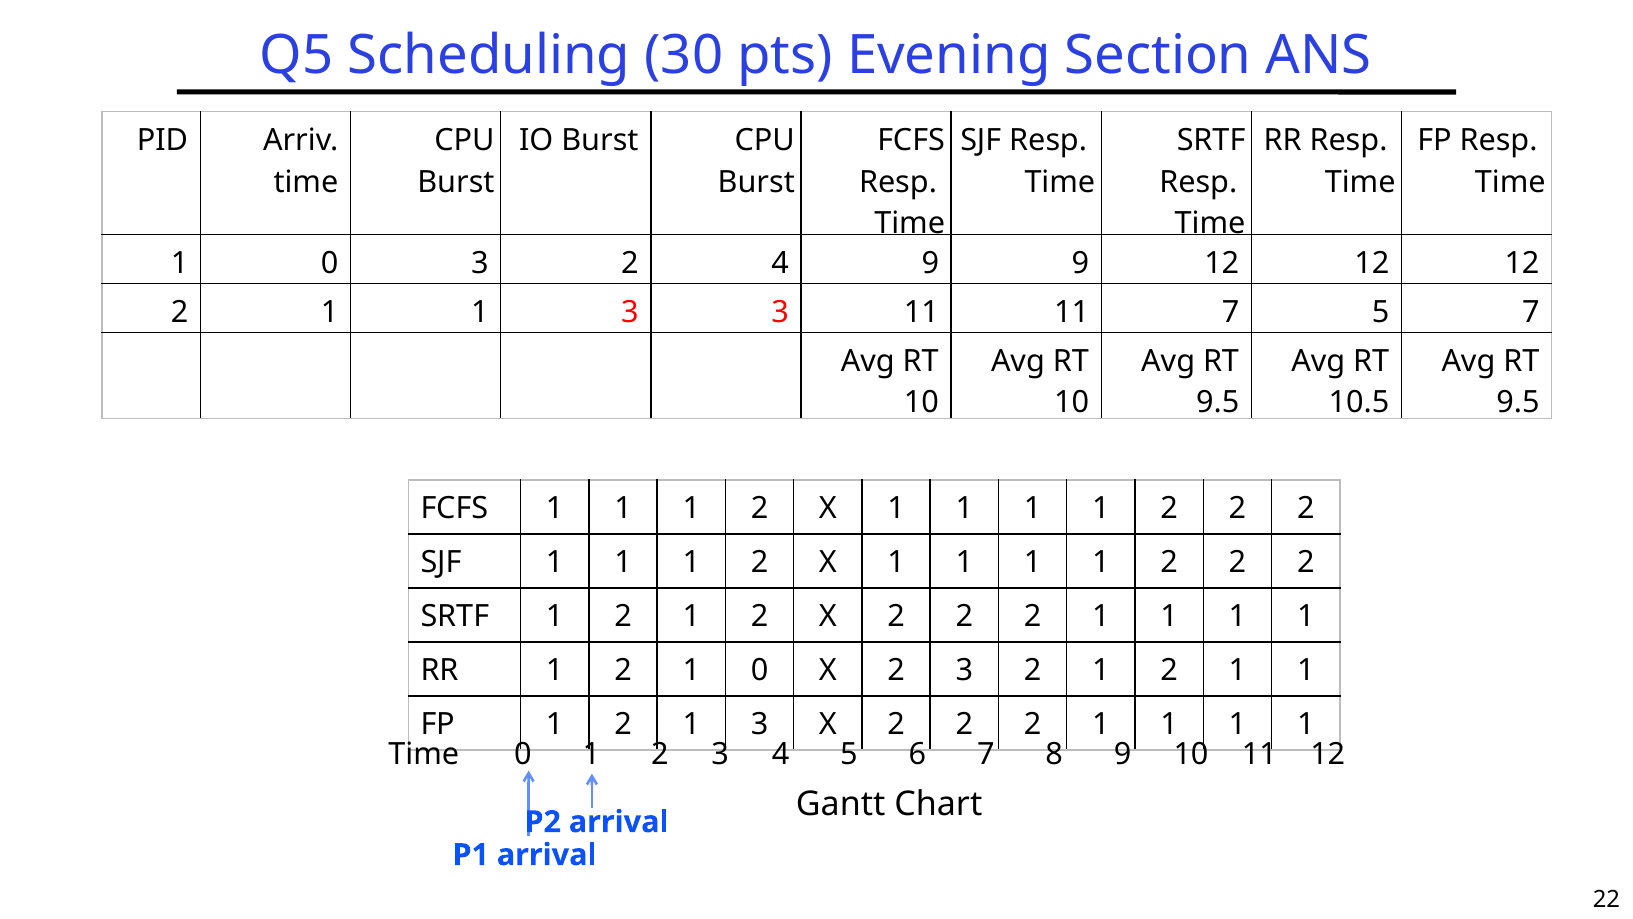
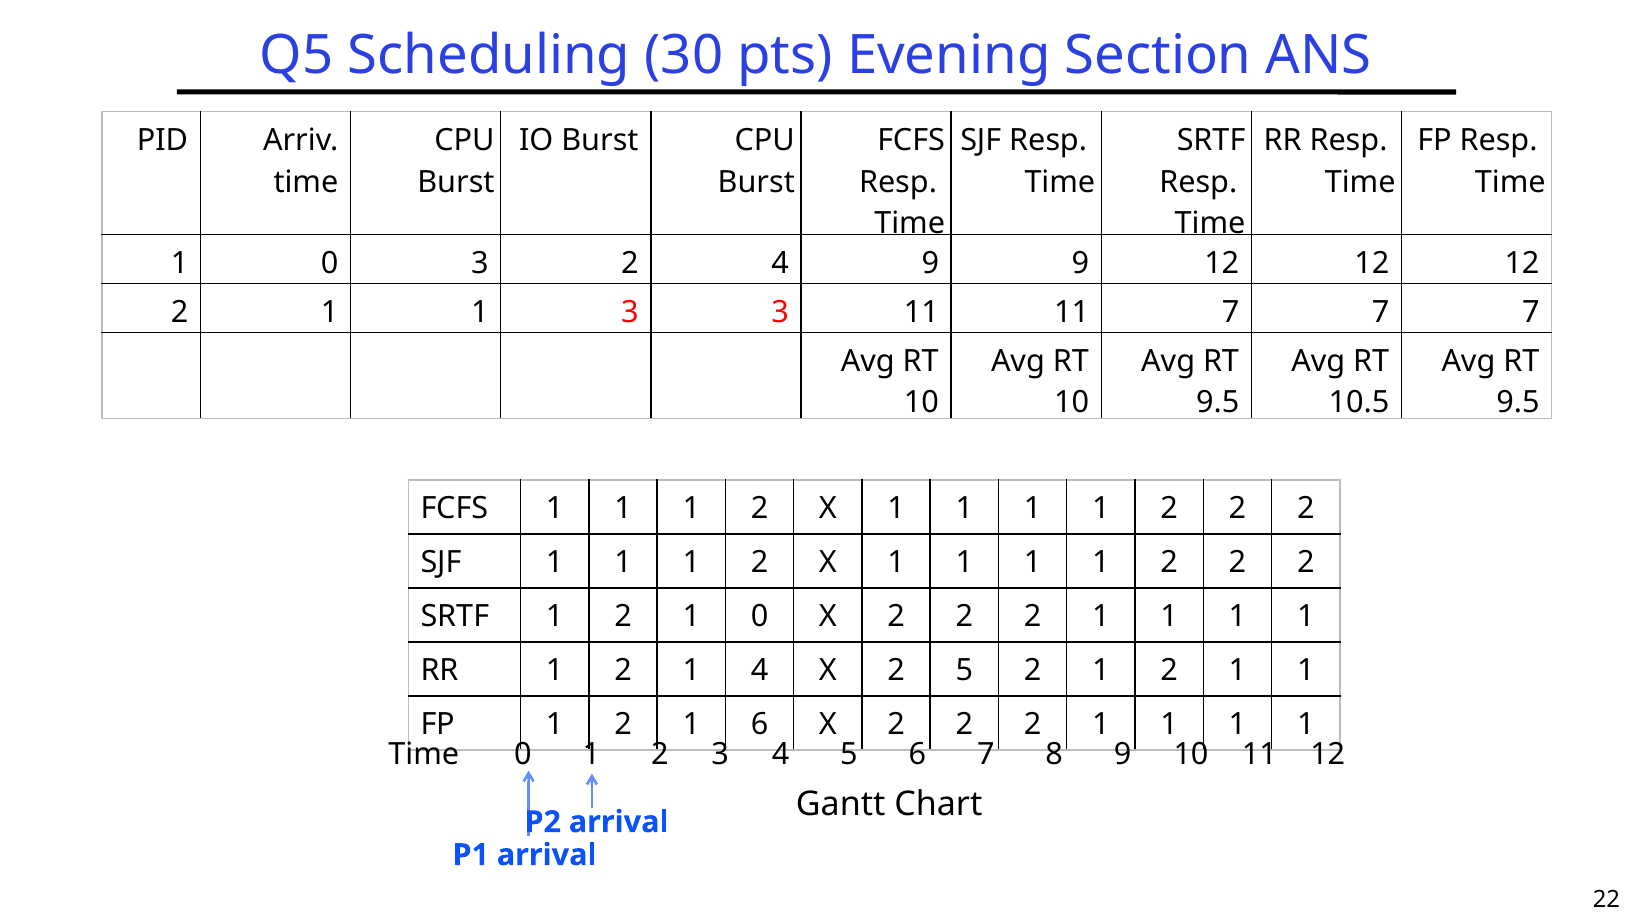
11 7 5: 5 -> 7 (1381, 312)
1 2 1 2: 2 -> 0 (760, 616)
2 1 0: 0 -> 4 (760, 670)
X 2 3: 3 -> 5 (964, 670)
2 1 3: 3 -> 6 (760, 724)
